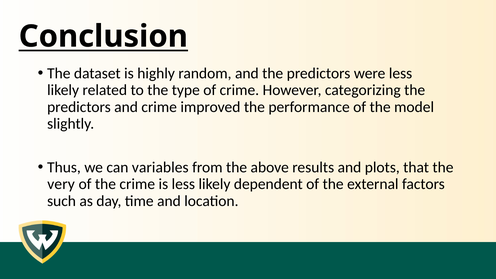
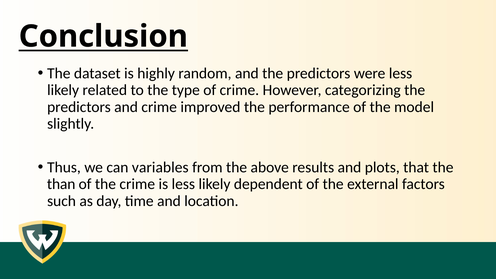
very: very -> than (61, 184)
